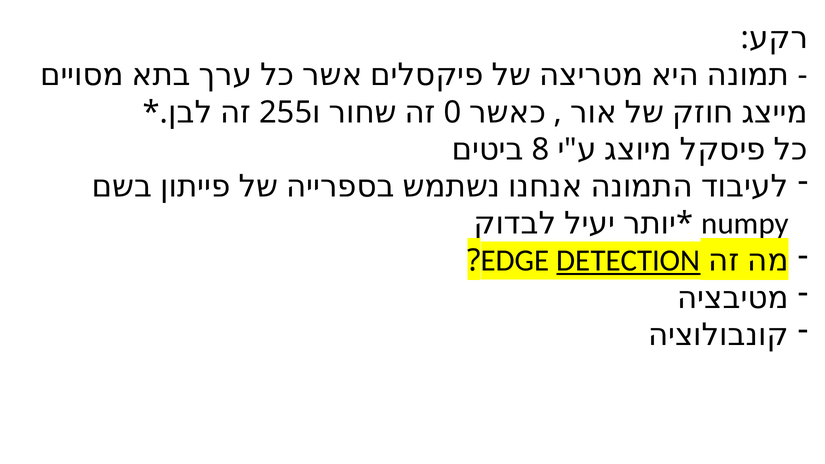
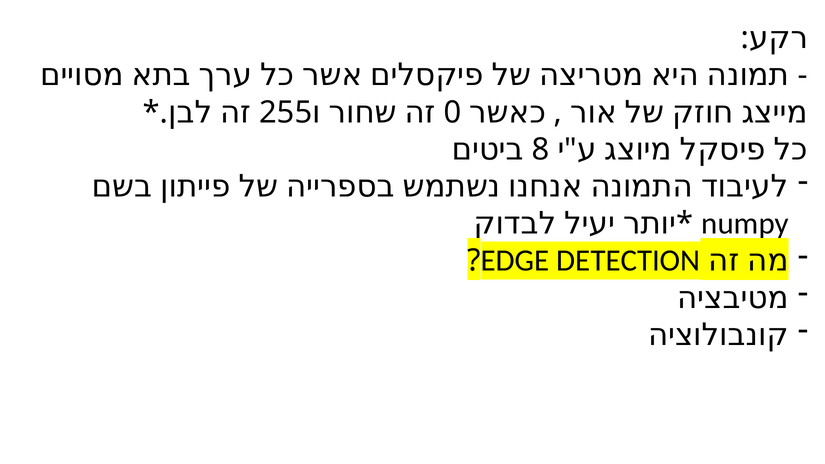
DETECTION underline: present -> none (628, 261)
